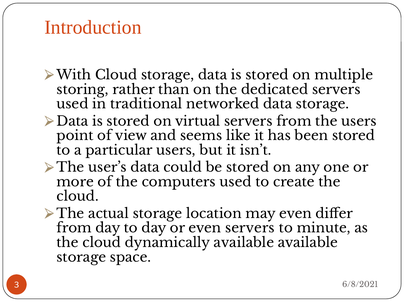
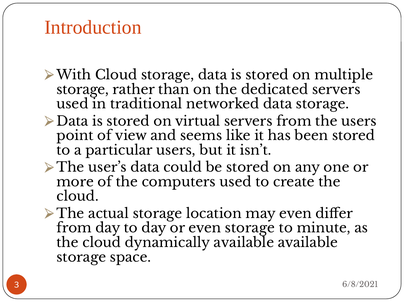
storing: storing -> storage (83, 90)
even servers: servers -> storage (250, 228)
